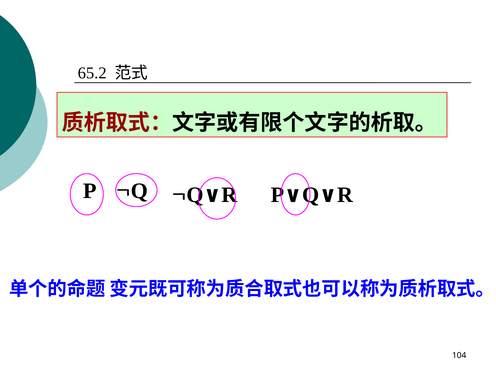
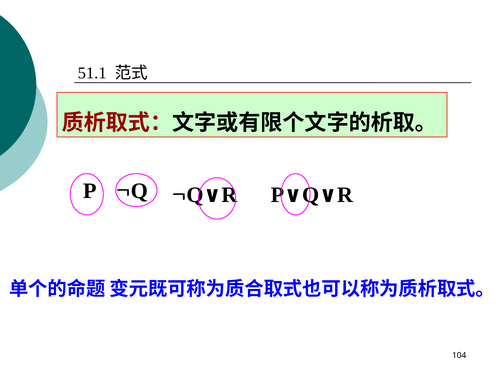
65.2: 65.2 -> 51.1 (92, 73)
